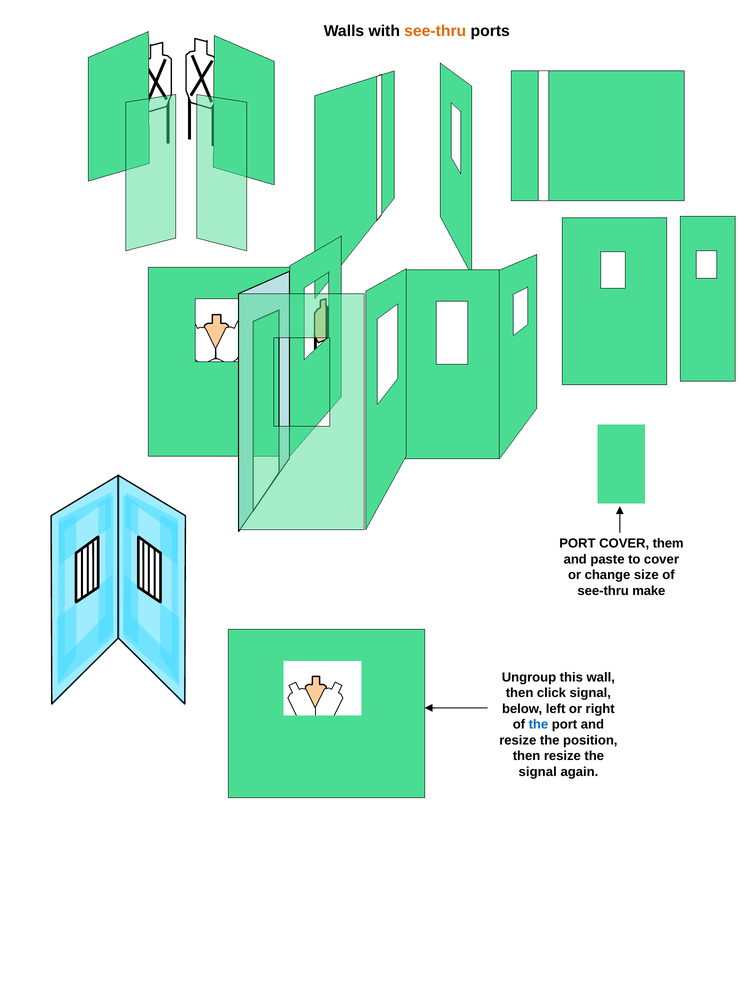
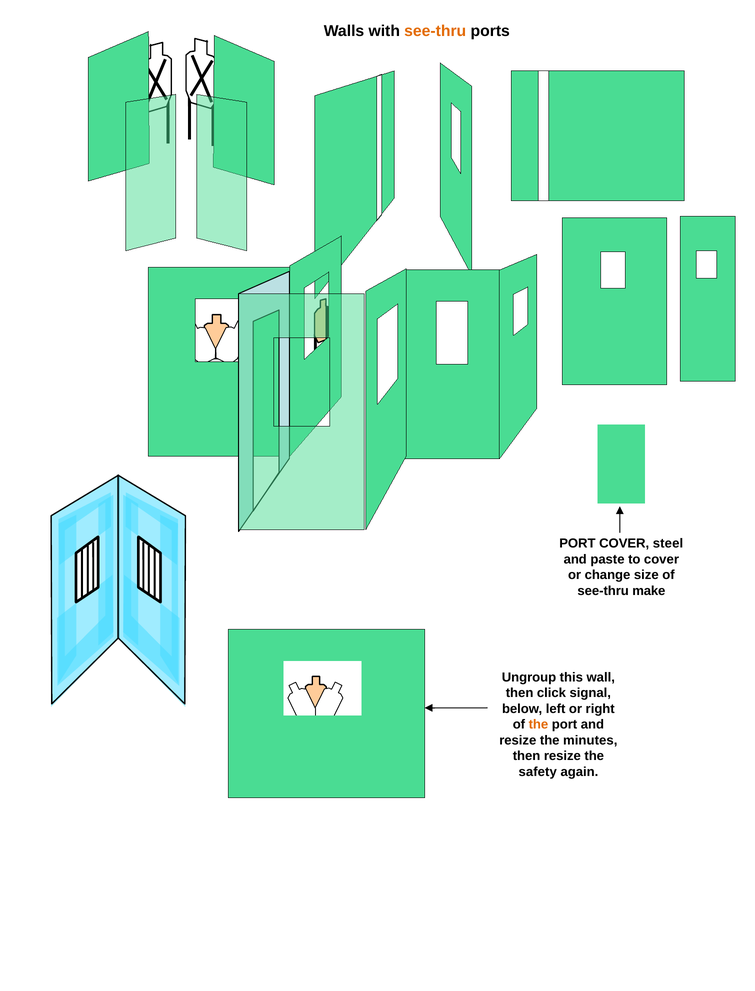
them: them -> steel (668, 544)
the colour: blue -> orange (538, 725)
position: position -> minutes (590, 740)
signal: signal -> safety (538, 772)
